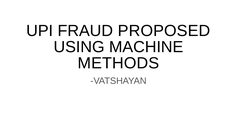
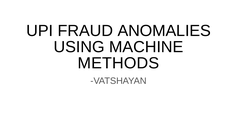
PROPOSED: PROPOSED -> ANOMALIES (164, 31)
